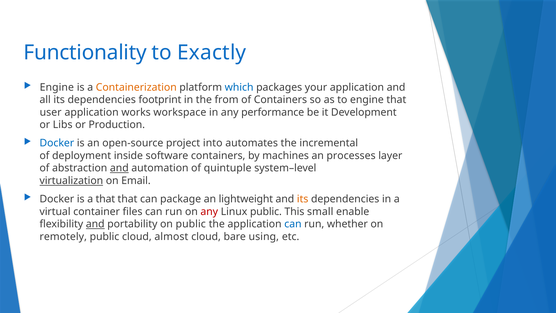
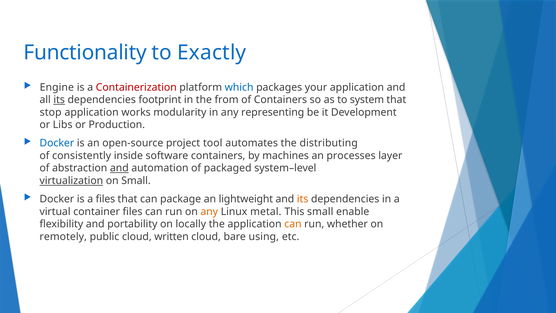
Containerization colour: orange -> red (136, 87)
its underline: none -> present (59, 100)
to engine: engine -> system (367, 100)
user: user -> stop (51, 112)
workspace: workspace -> modularity (180, 112)
performance: performance -> representing (273, 112)
into: into -> tool (213, 143)
incremental: incremental -> distributing (329, 143)
deployment: deployment -> consistently (82, 156)
quintuple: quintuple -> packaged (228, 168)
on Email: Email -> Small (136, 181)
a that: that -> files (105, 199)
any colour: red -> orange (209, 211)
Linux public: public -> metal (266, 211)
and underline: present -> none (95, 224)
on public: public -> locally (191, 224)
can colour: blue -> orange (293, 224)
almost: almost -> written (172, 236)
